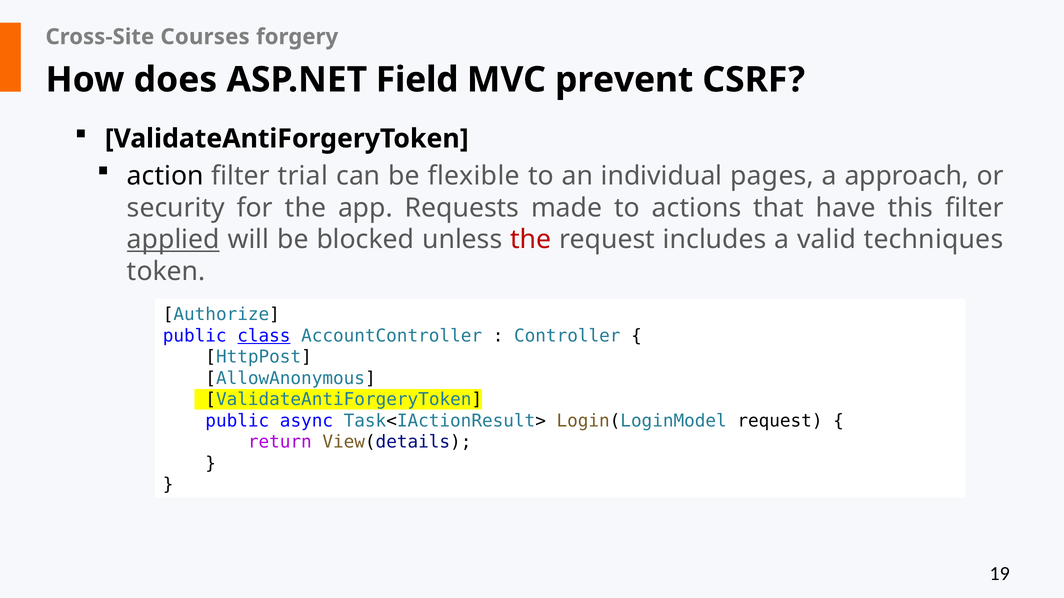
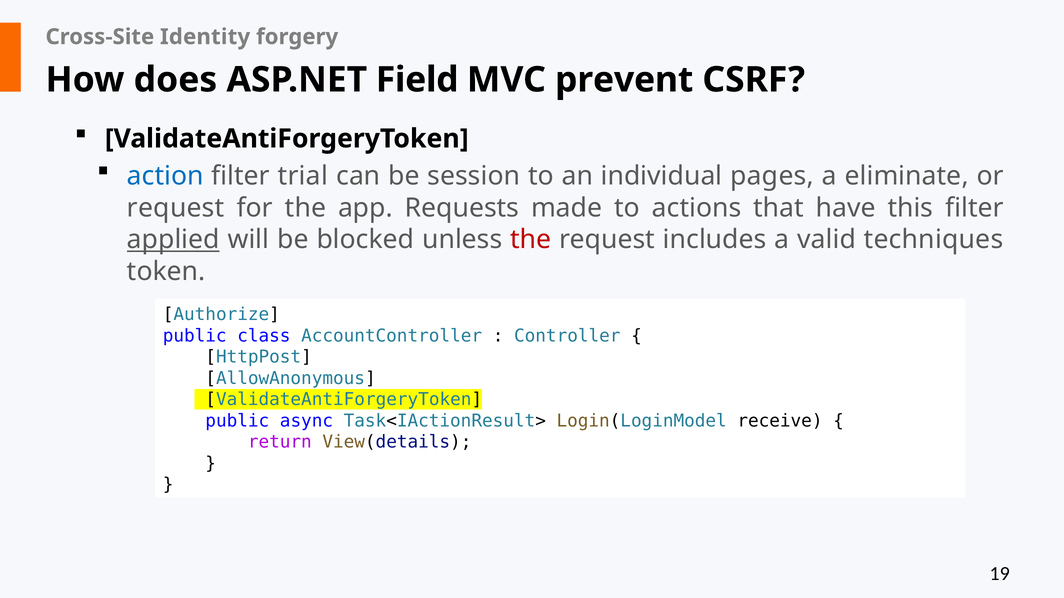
Courses: Courses -> Identity (205, 37)
action colour: black -> blue (165, 176)
flexible: flexible -> session (474, 176)
approach: approach -> eliminate (907, 176)
security: security -> request (176, 208)
class underline: present -> none (264, 336)
Login(LoginModel request: request -> receive (780, 421)
